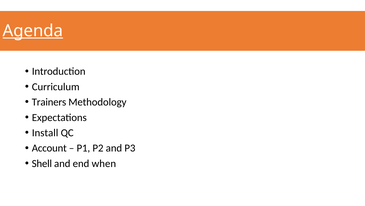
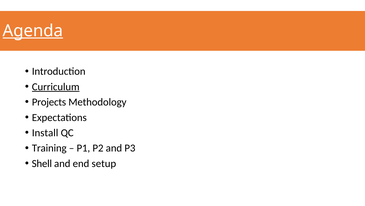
Curriculum underline: none -> present (56, 86)
Trainers: Trainers -> Projects (49, 102)
Account: Account -> Training (49, 148)
when: when -> setup (104, 163)
